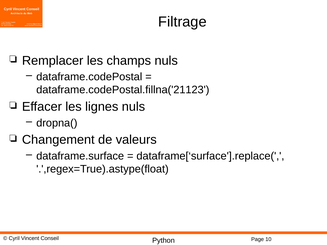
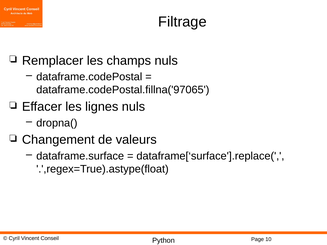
dataframe.codePostal.fillna('21123: dataframe.codePostal.fillna('21123 -> dataframe.codePostal.fillna('97065 (123, 90)
